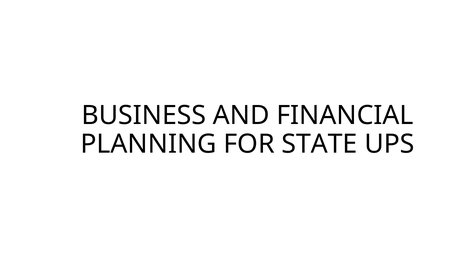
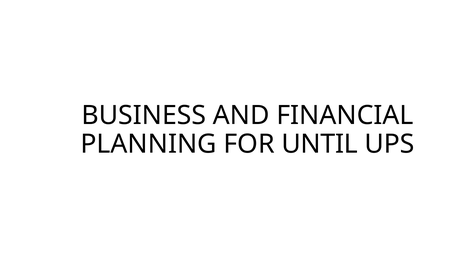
STATE: STATE -> UNTIL (320, 144)
